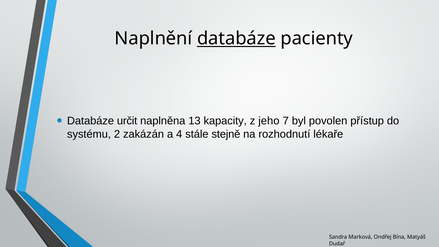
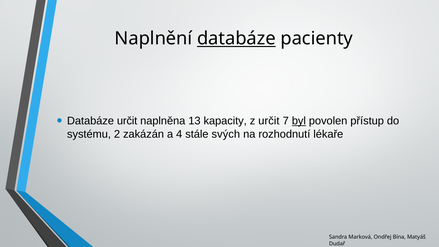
z jeho: jeho -> určit (269, 121)
byl underline: none -> present (299, 121)
stejně: stejně -> svých (226, 134)
